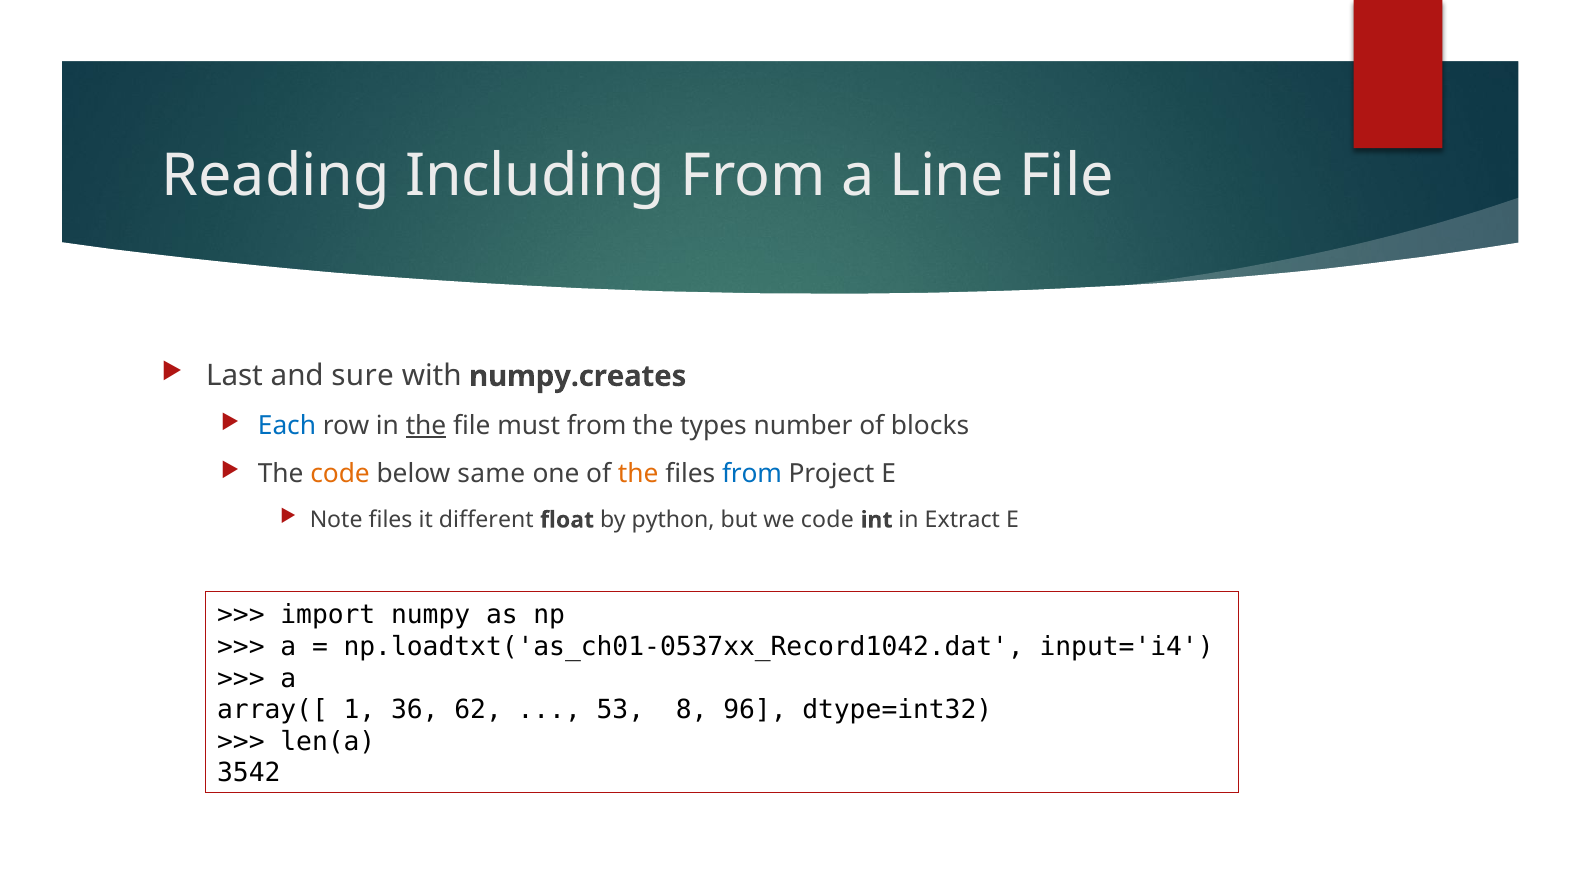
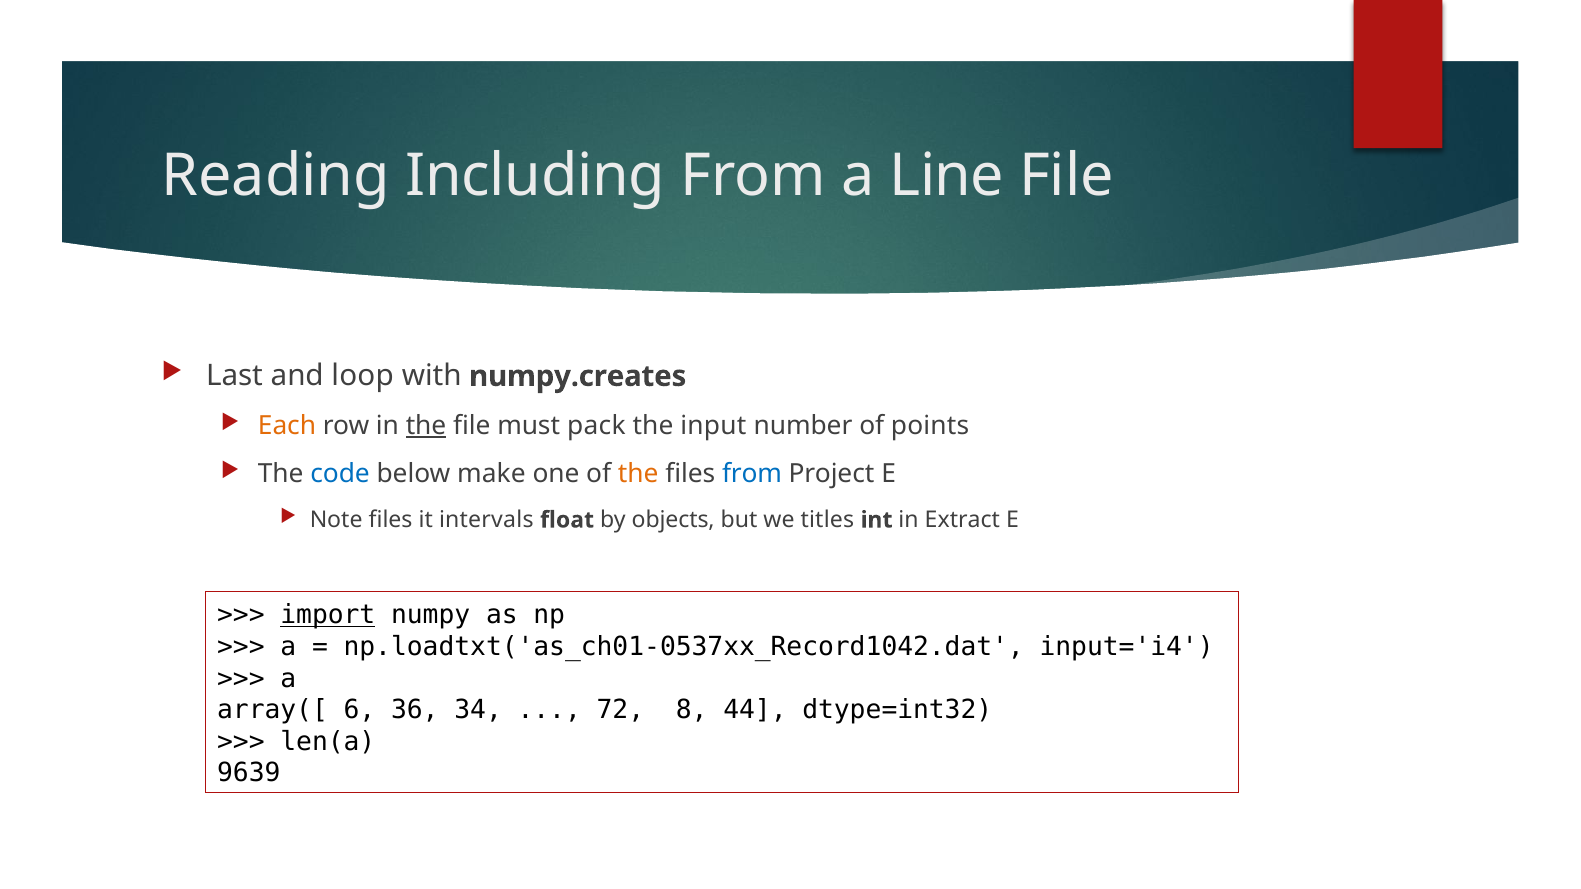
sure: sure -> loop (363, 376)
Each colour: blue -> orange (287, 426)
must from: from -> pack (596, 426)
types: types -> input (713, 426)
blocks: blocks -> points (930, 426)
code colour: orange -> blue (340, 474)
same: same -> make (491, 474)
different: different -> intervals (486, 520)
python: python -> objects (673, 520)
we code: code -> titles (827, 520)
import underline: none -> present (328, 615)
1: 1 -> 6 (359, 710)
62: 62 -> 34 (478, 710)
53: 53 -> 72 (620, 710)
96: 96 -> 44 (755, 710)
3542: 3542 -> 9639 (249, 773)
